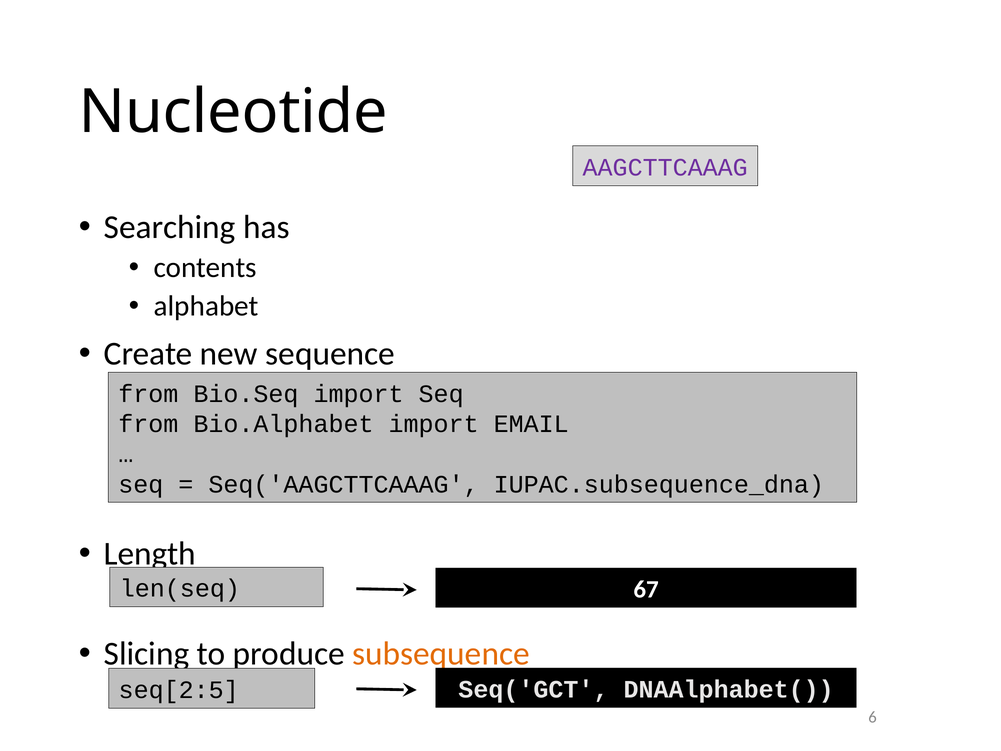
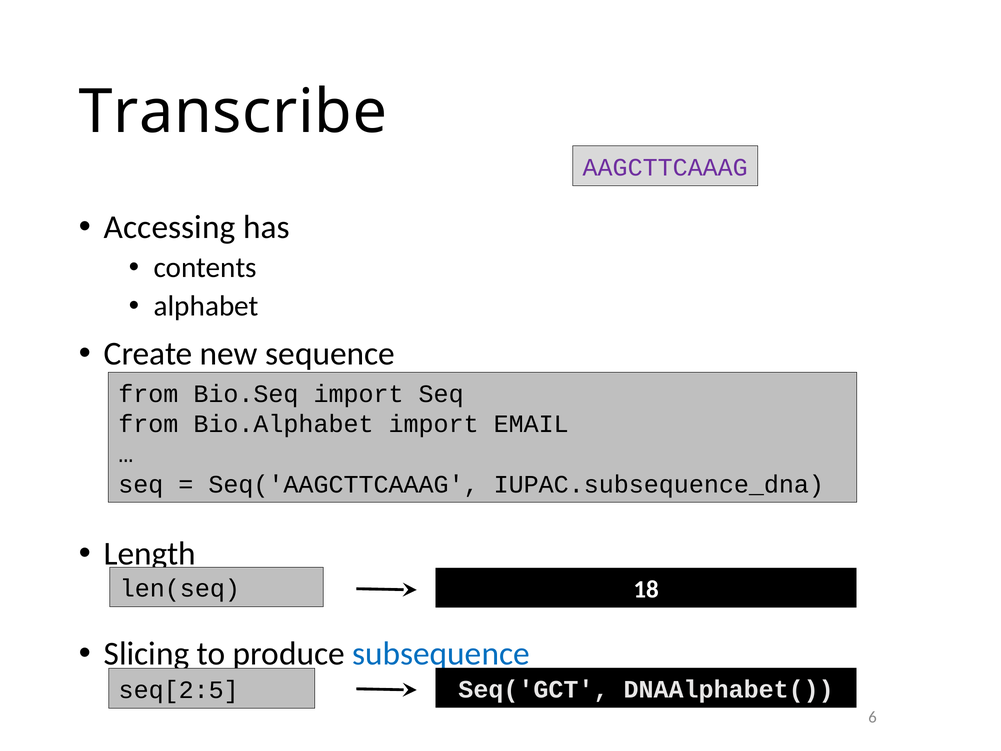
Nucleotide: Nucleotide -> Transcribe (233, 112)
Searching: Searching -> Accessing (170, 227)
67: 67 -> 18 (646, 589)
subsequence colour: orange -> blue (441, 653)
